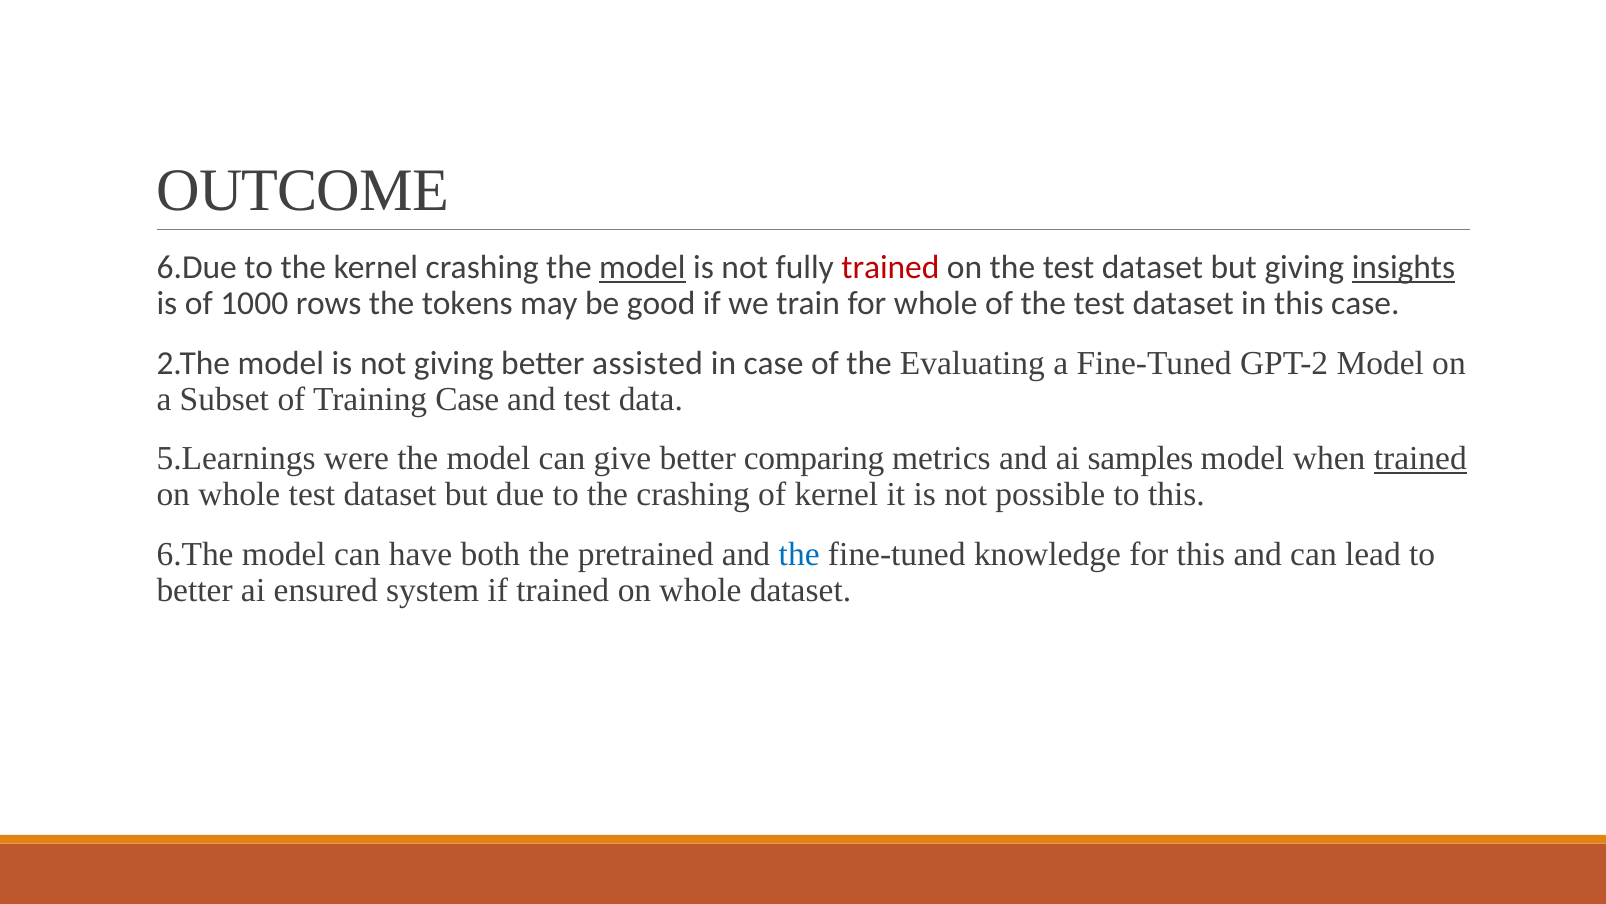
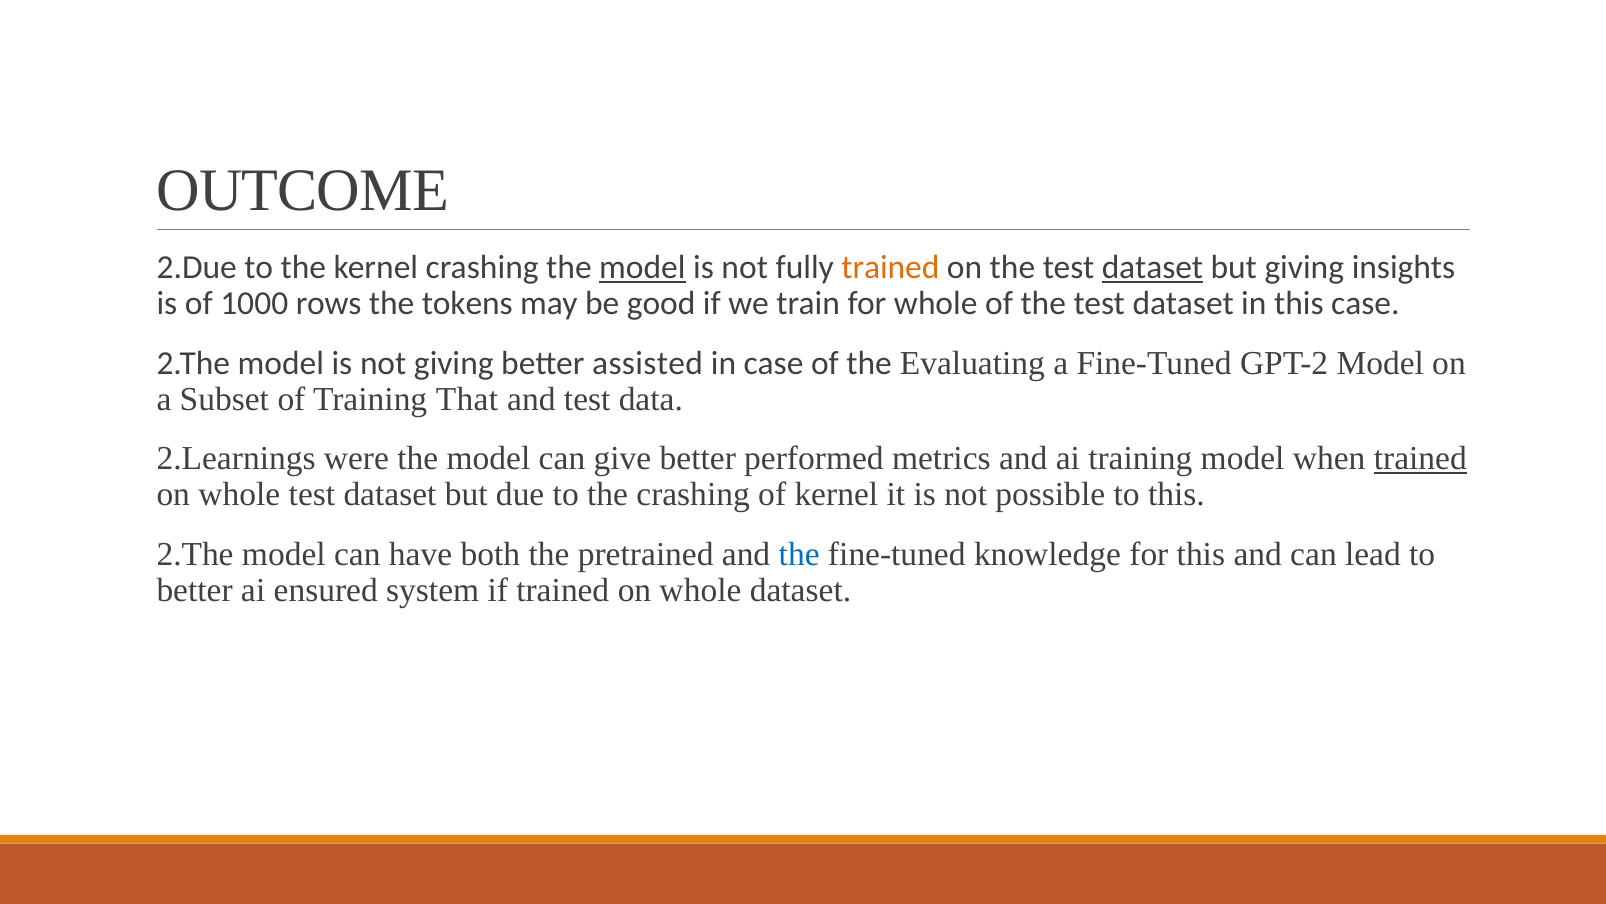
6.Due: 6.Due -> 2.Due (197, 267)
trained colour: red -> orange (890, 267)
dataset underline: none -> present (1152, 267)
insights underline: present -> none (1403, 267)
Training Case: Case -> That (467, 399)
5.Learnings: 5.Learnings -> 2.Learnings (236, 458)
comparing: comparing -> performed (814, 458)
ai samples: samples -> training (1140, 458)
6.The: 6.The -> 2.The (195, 554)
